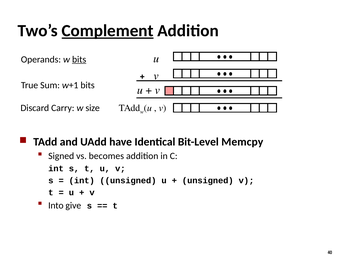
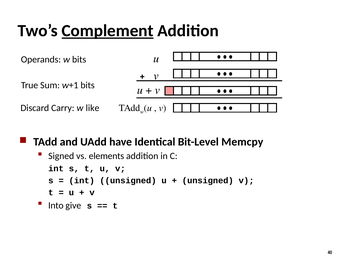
bits underline: present -> none (79, 60)
size: size -> like (93, 108)
becomes: becomes -> elements (106, 156)
